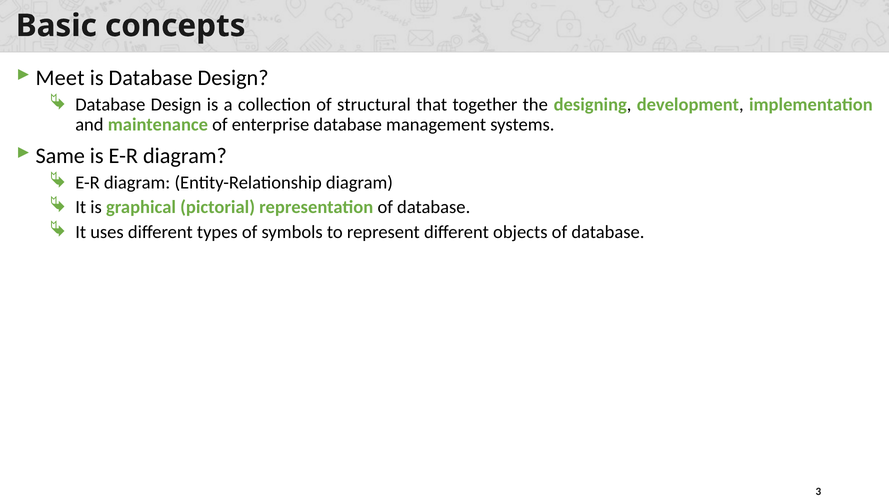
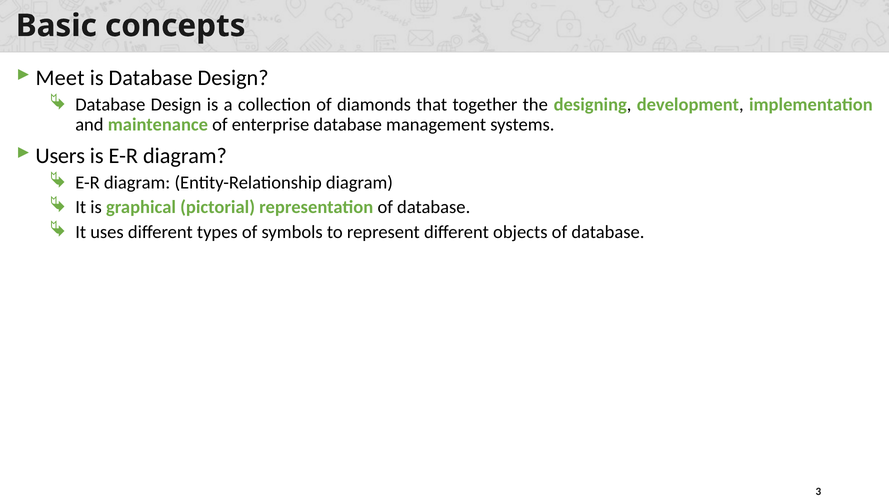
structural: structural -> diamonds (374, 105)
Same: Same -> Users (60, 156)
